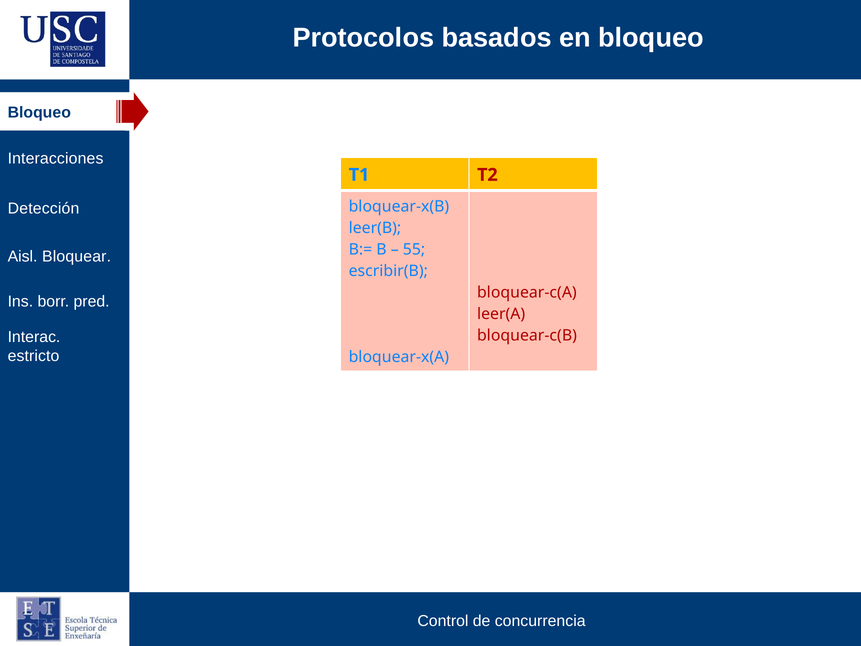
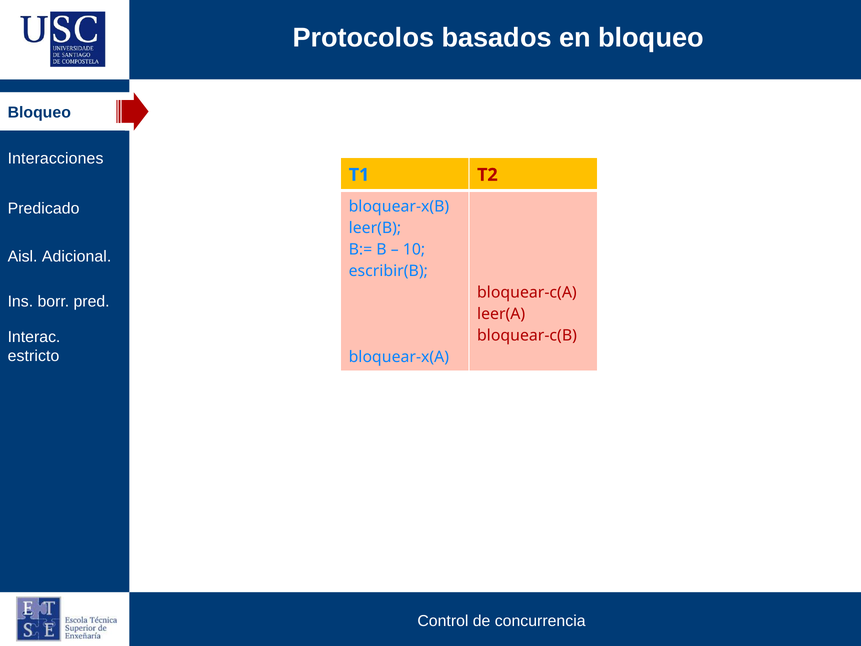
Detección: Detección -> Predicado (44, 209)
55: 55 -> 10 (414, 249)
Bloquear: Bloquear -> Adicional (77, 257)
